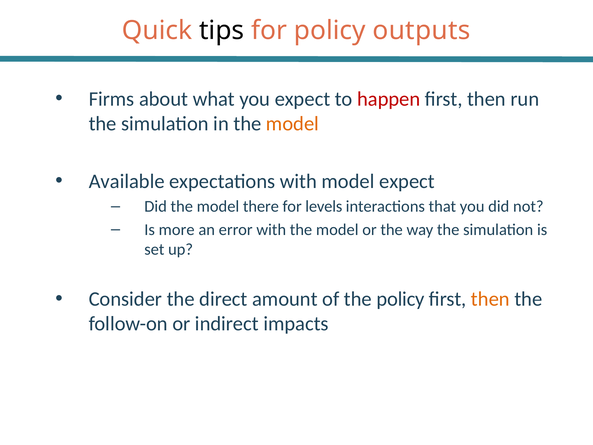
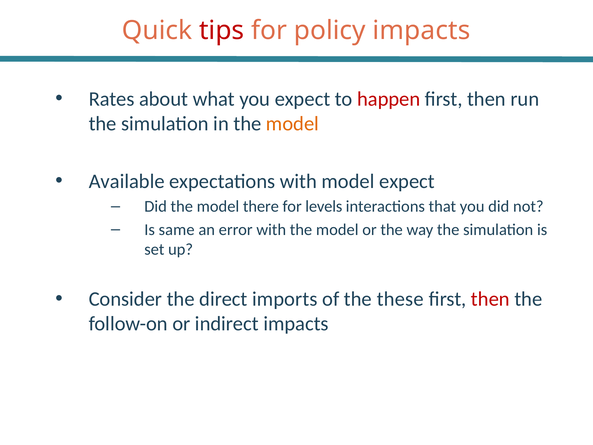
tips colour: black -> red (222, 31)
policy outputs: outputs -> impacts (422, 31)
Firms: Firms -> Rates (112, 99)
more: more -> same (177, 229)
amount: amount -> imports (285, 299)
the policy: policy -> these (400, 299)
then colour: orange -> red (490, 299)
